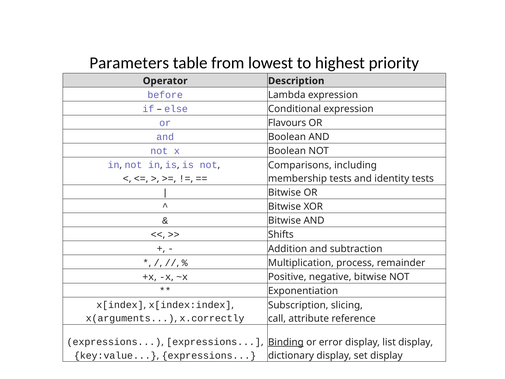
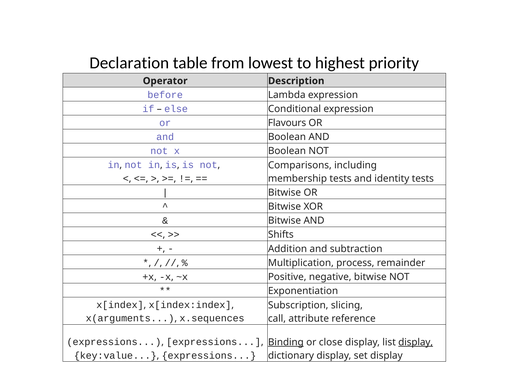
Parameters: Parameters -> Declaration (129, 63)
x.correctly: x.correctly -> x.sequences (212, 318)
error: error -> close (331, 342)
display underline: none -> present (416, 342)
